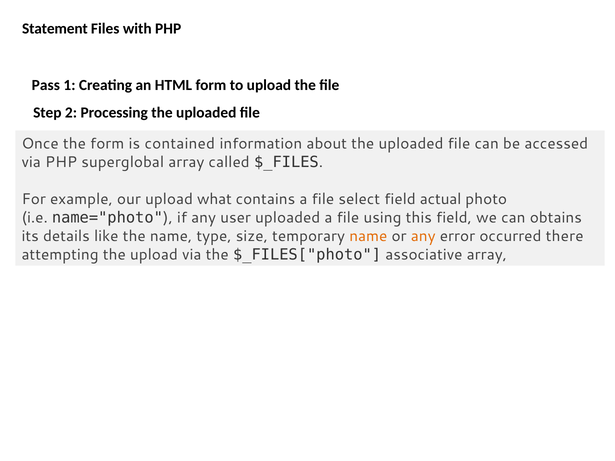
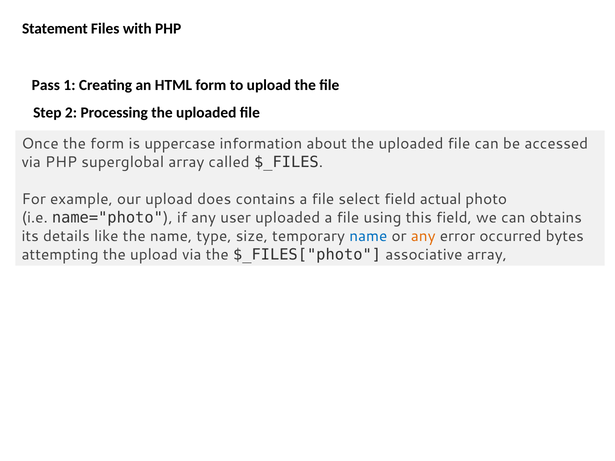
contained: contained -> uppercase (180, 144)
what: what -> does (214, 199)
name colour: orange -> blue (368, 236)
there: there -> bytes (565, 236)
